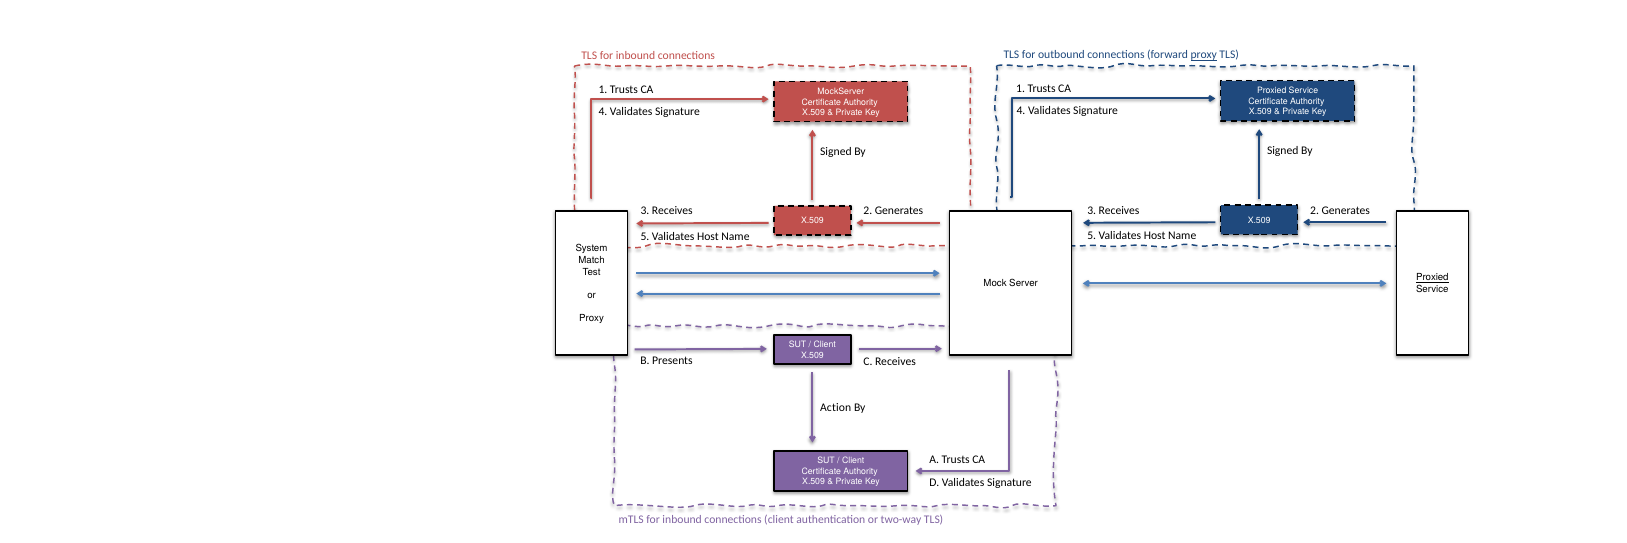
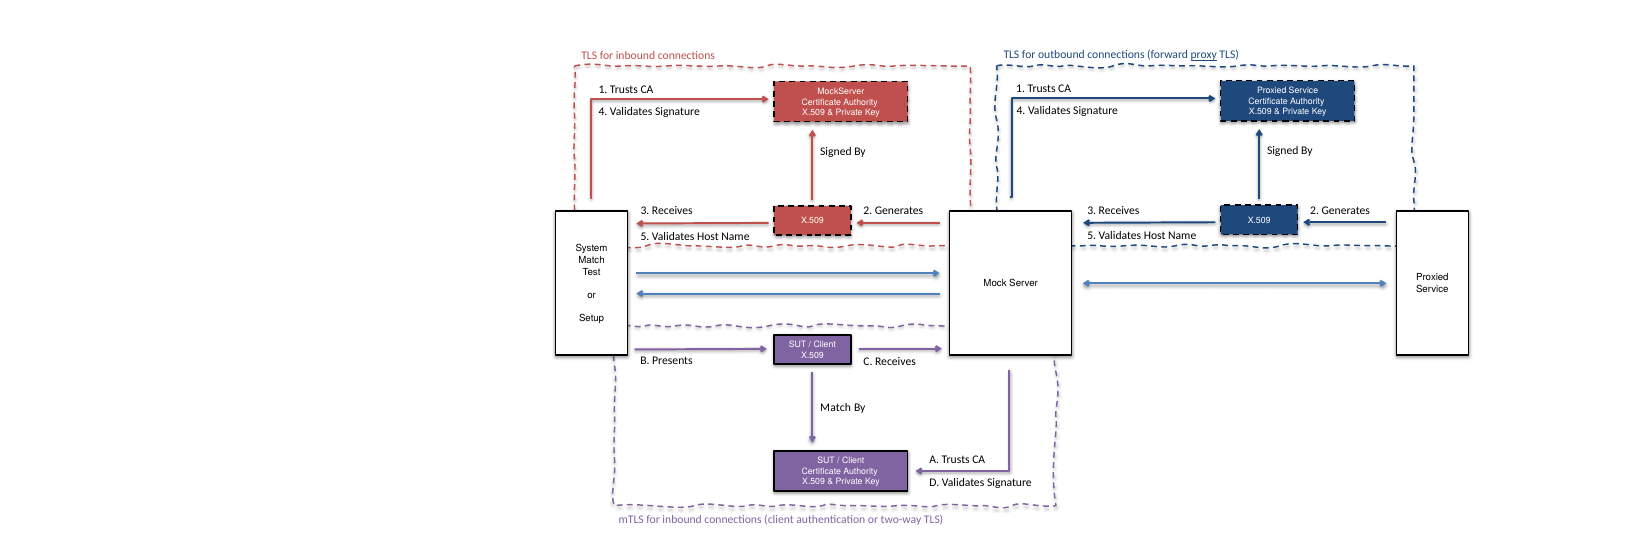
Proxied underline: present -> none (1432, 277)
Proxy: Proxy -> Setup (592, 318)
Action: Action -> Match (836, 407)
